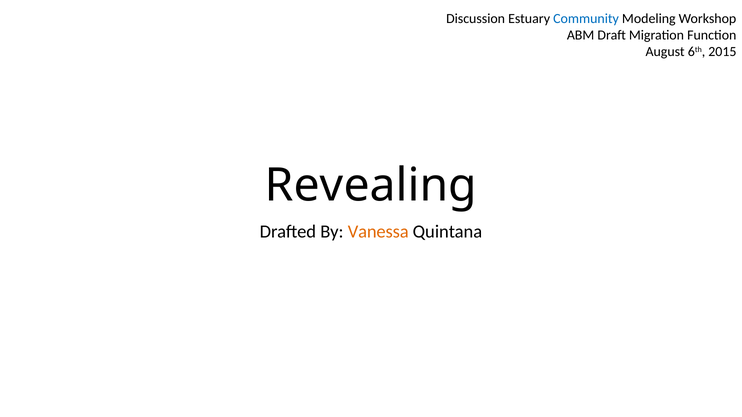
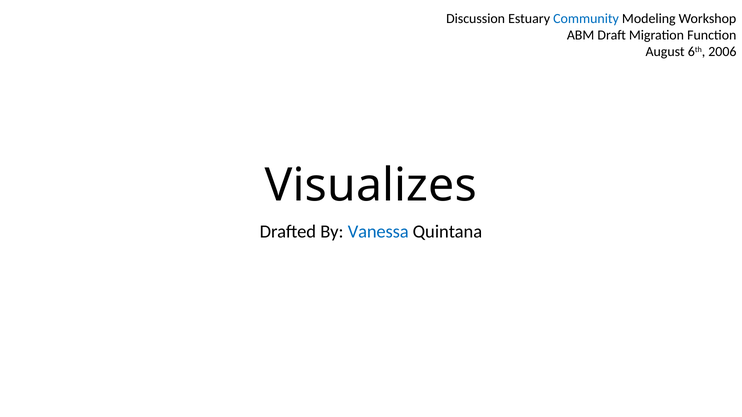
2015: 2015 -> 2006 (722, 52)
Revealing: Revealing -> Visualizes (371, 185)
Vanessa colour: orange -> blue (378, 232)
